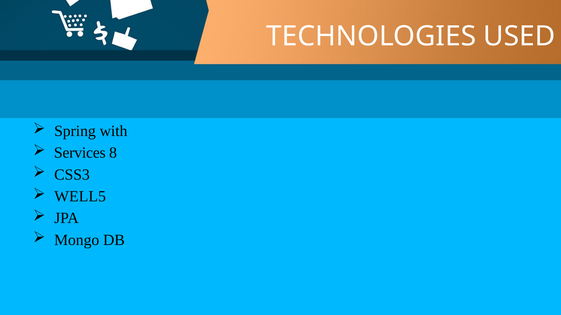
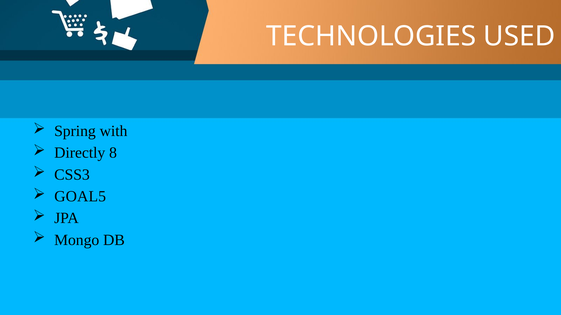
Services: Services -> Directly (80, 153)
WELL5: WELL5 -> GOAL5 (80, 197)
